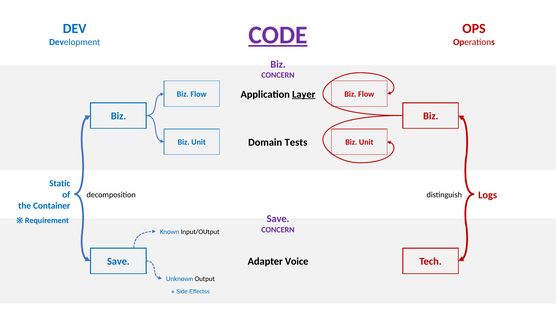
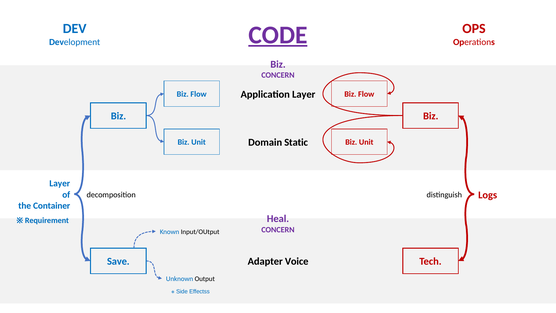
Layer underline: present -> none (304, 94)
Tests: Tests -> Static (296, 142)
Static: Static -> Layer (60, 183)
Save: Save -> Heal (278, 219)
